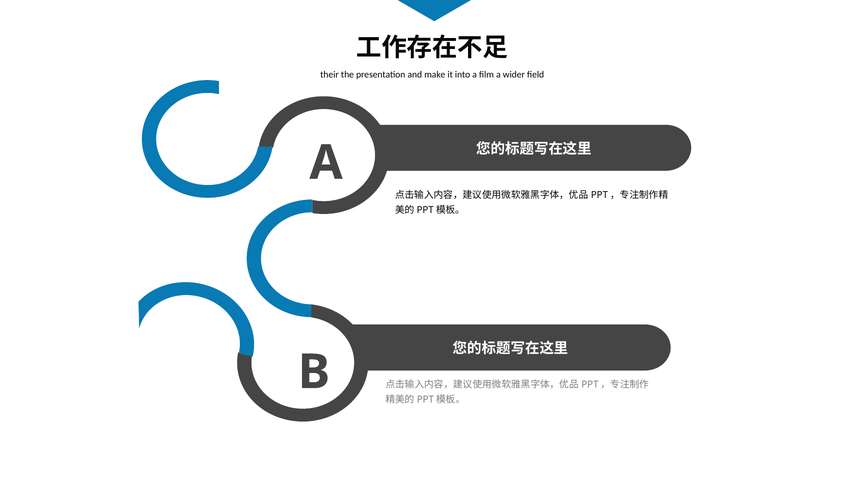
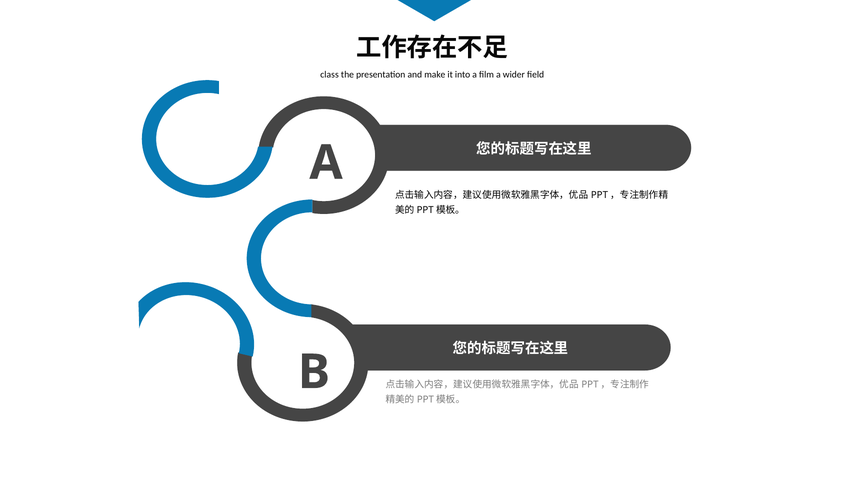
their: their -> class (330, 75)
